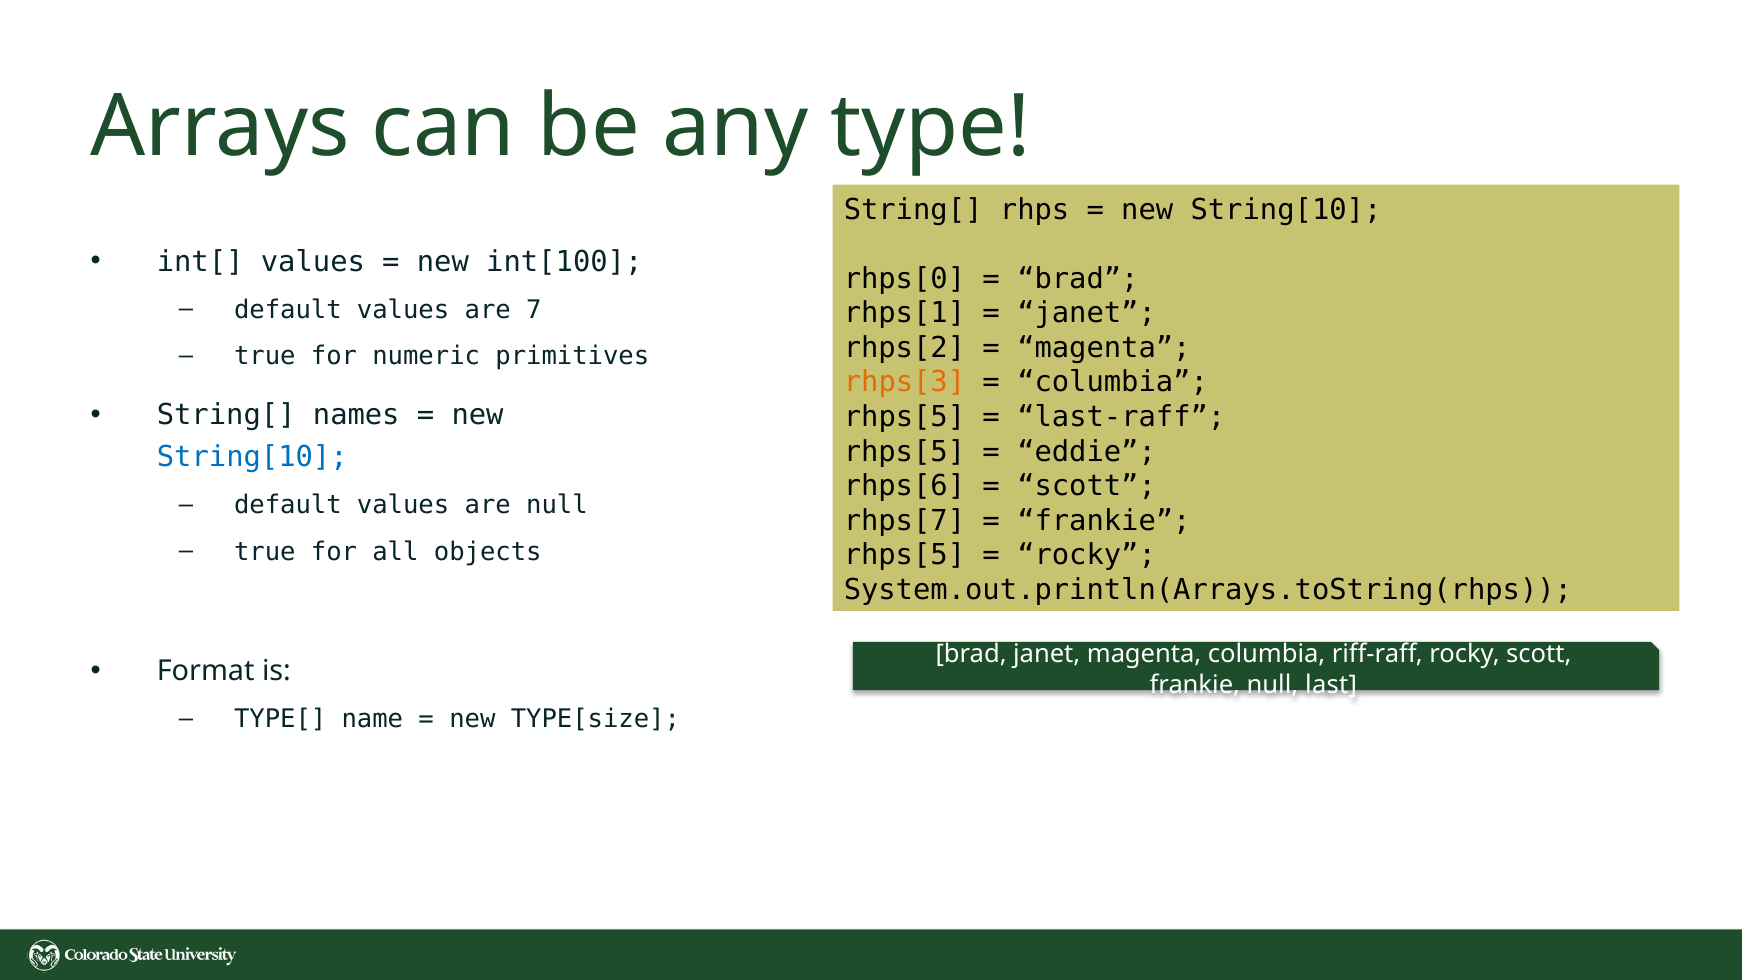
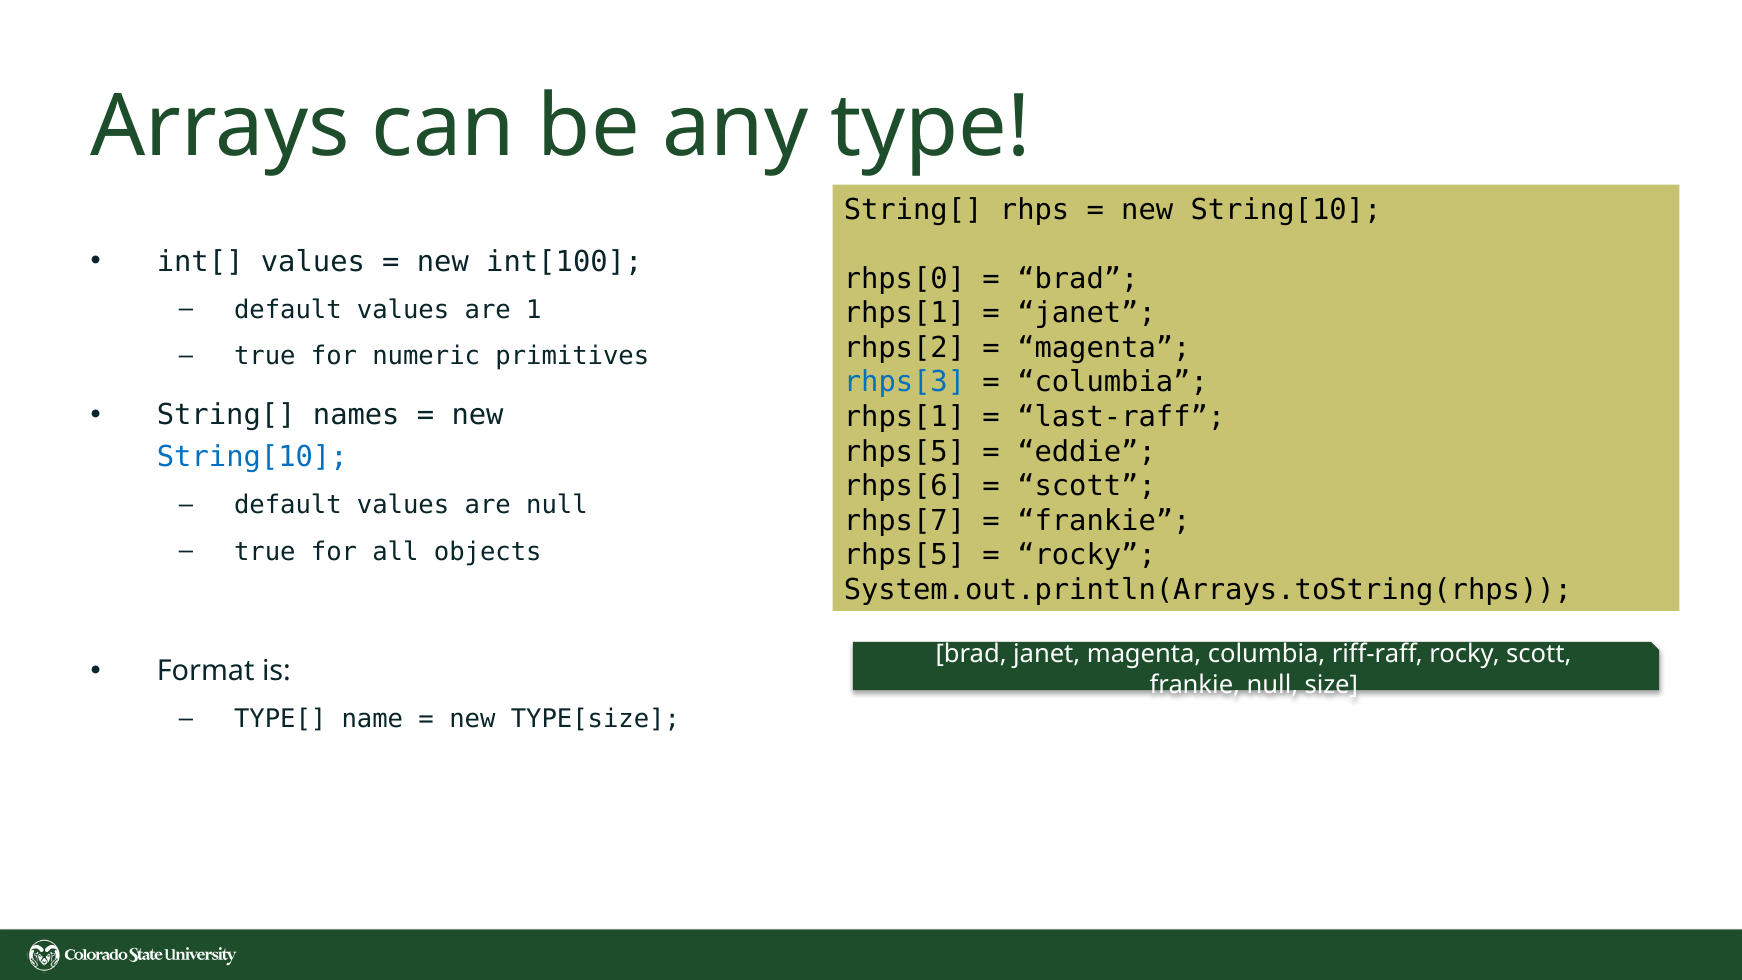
7: 7 -> 1 (534, 310)
rhps[3 colour: orange -> blue (904, 382)
rhps[5: rhps[5 -> rhps[1 (904, 417)
last: last -> size (1331, 685)
